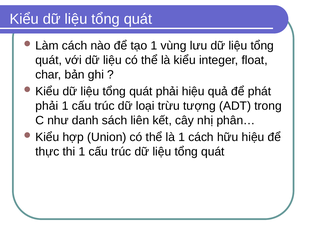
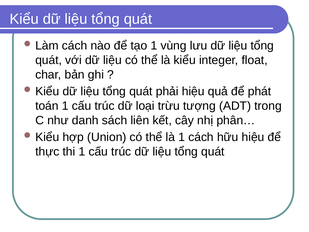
phải: phải -> toán (47, 106)
